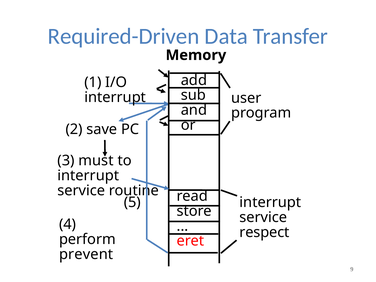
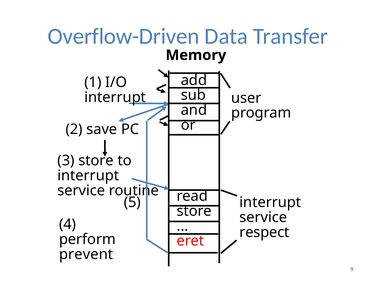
Required-Driven: Required-Driven -> Overflow-Driven (124, 36)
3 must: must -> store (96, 161)
